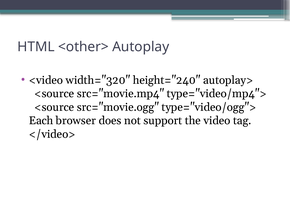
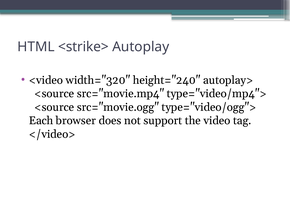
<other>: <other> -> <strike> (83, 47)
